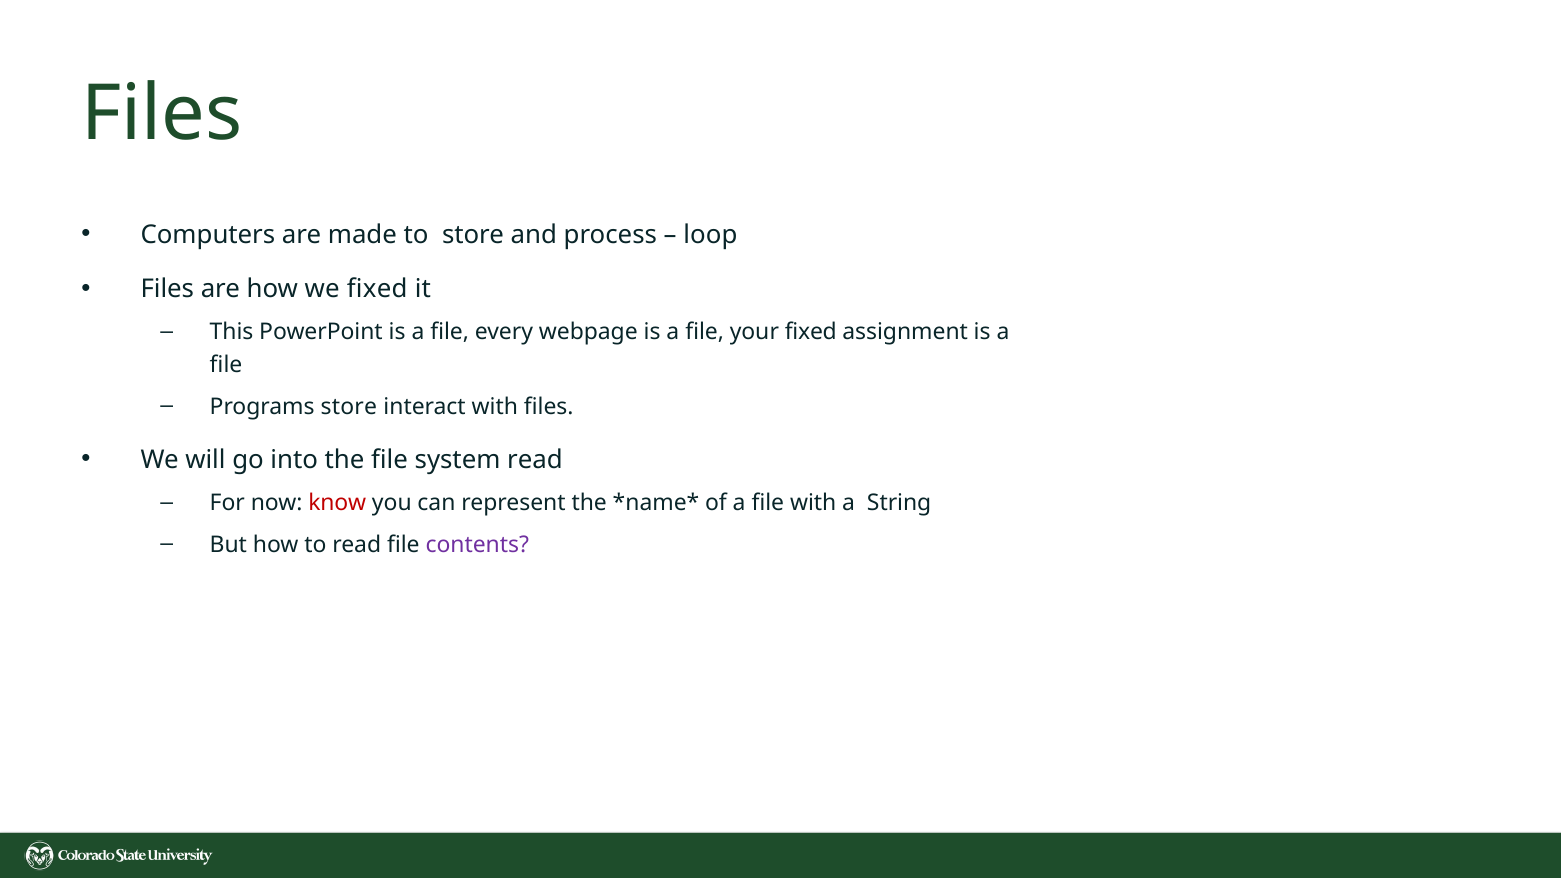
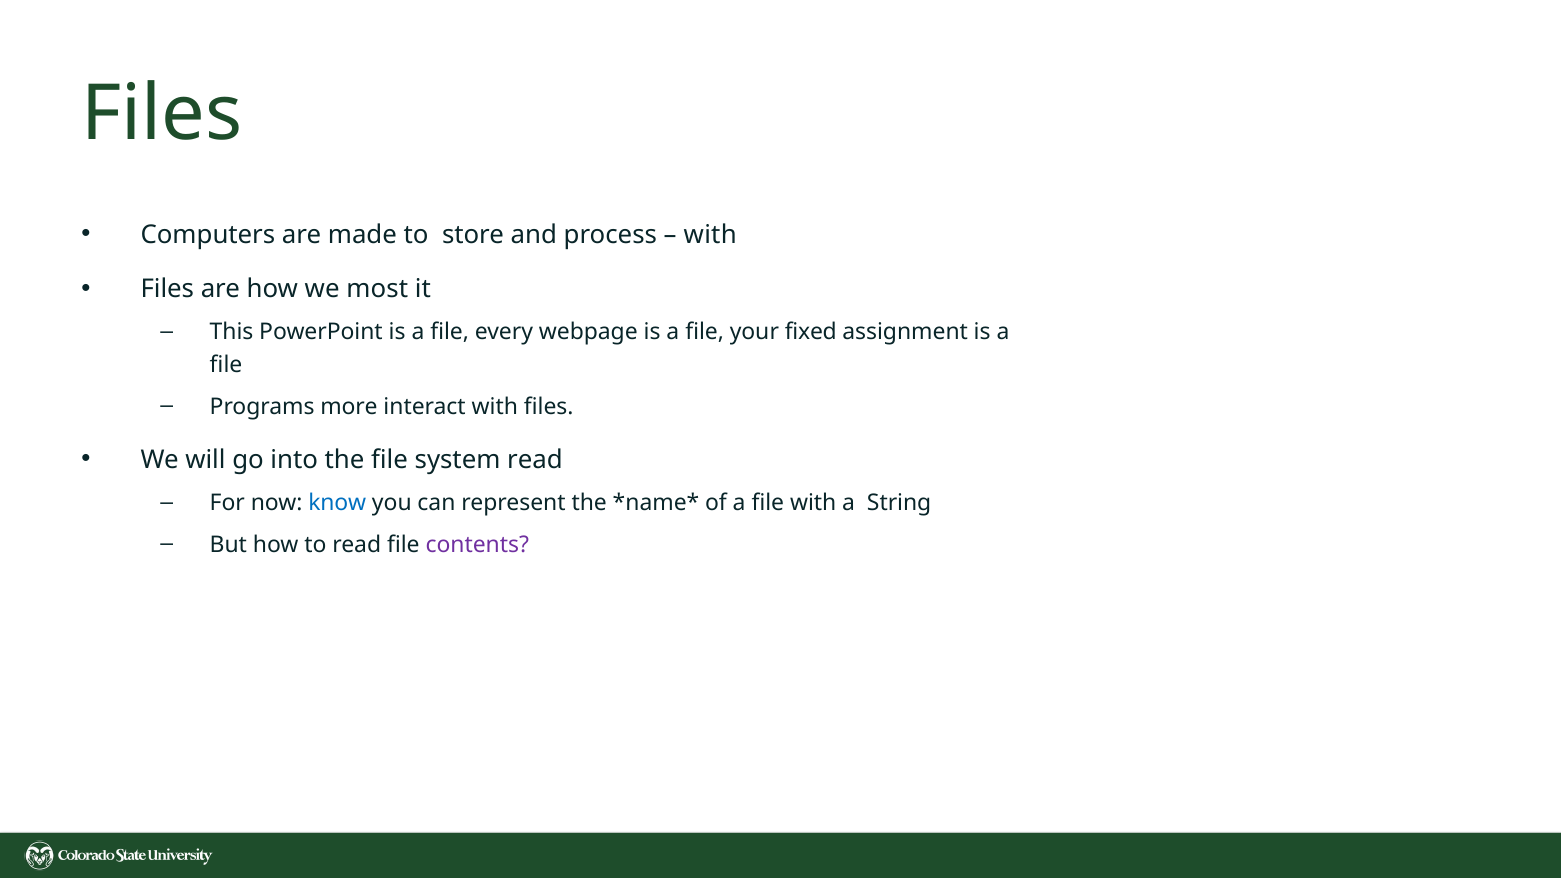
loop: loop -> with (710, 235)
we fixed: fixed -> most (377, 289)
Programs store: store -> more (349, 407)
know colour: red -> blue (337, 503)
